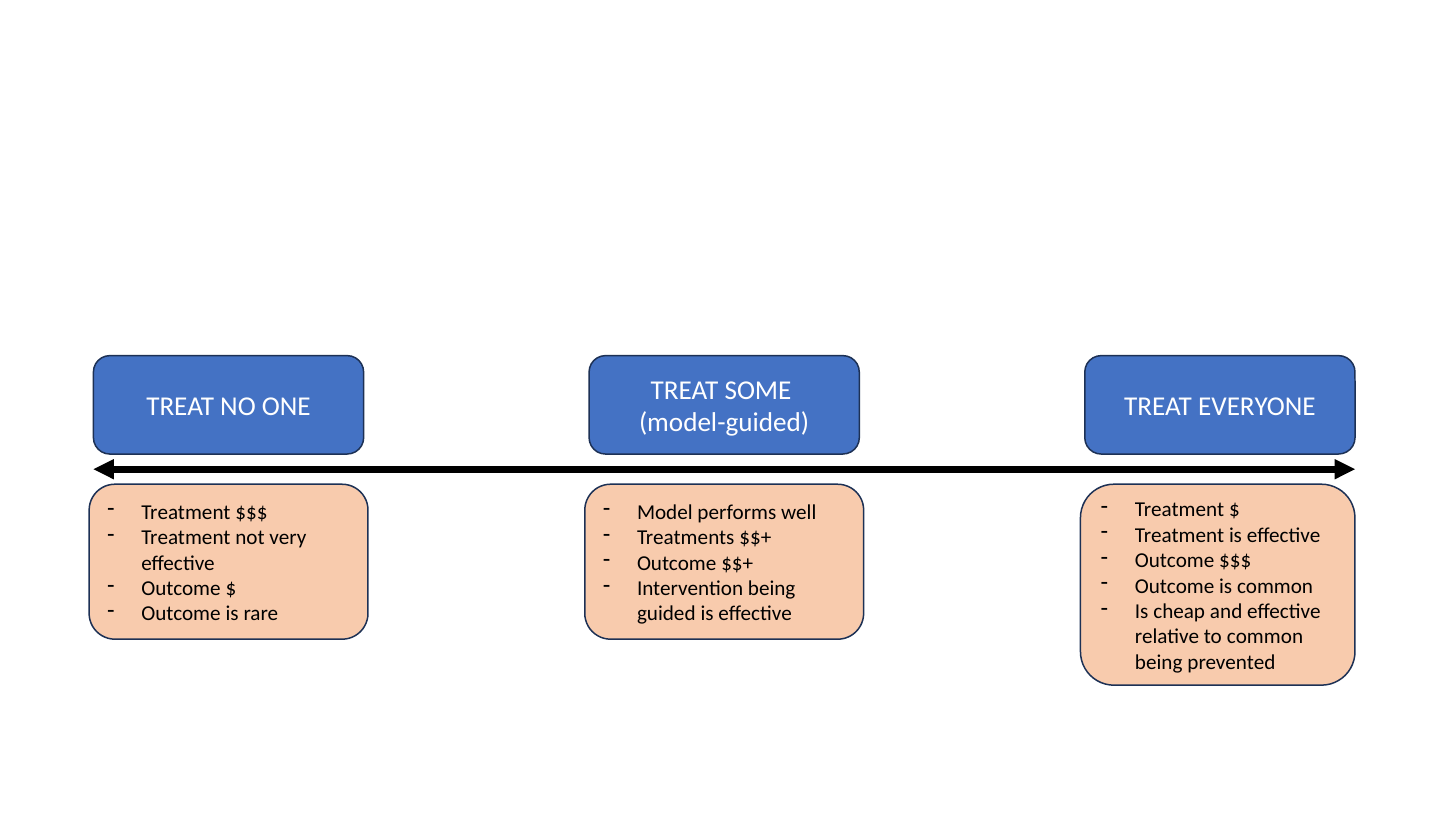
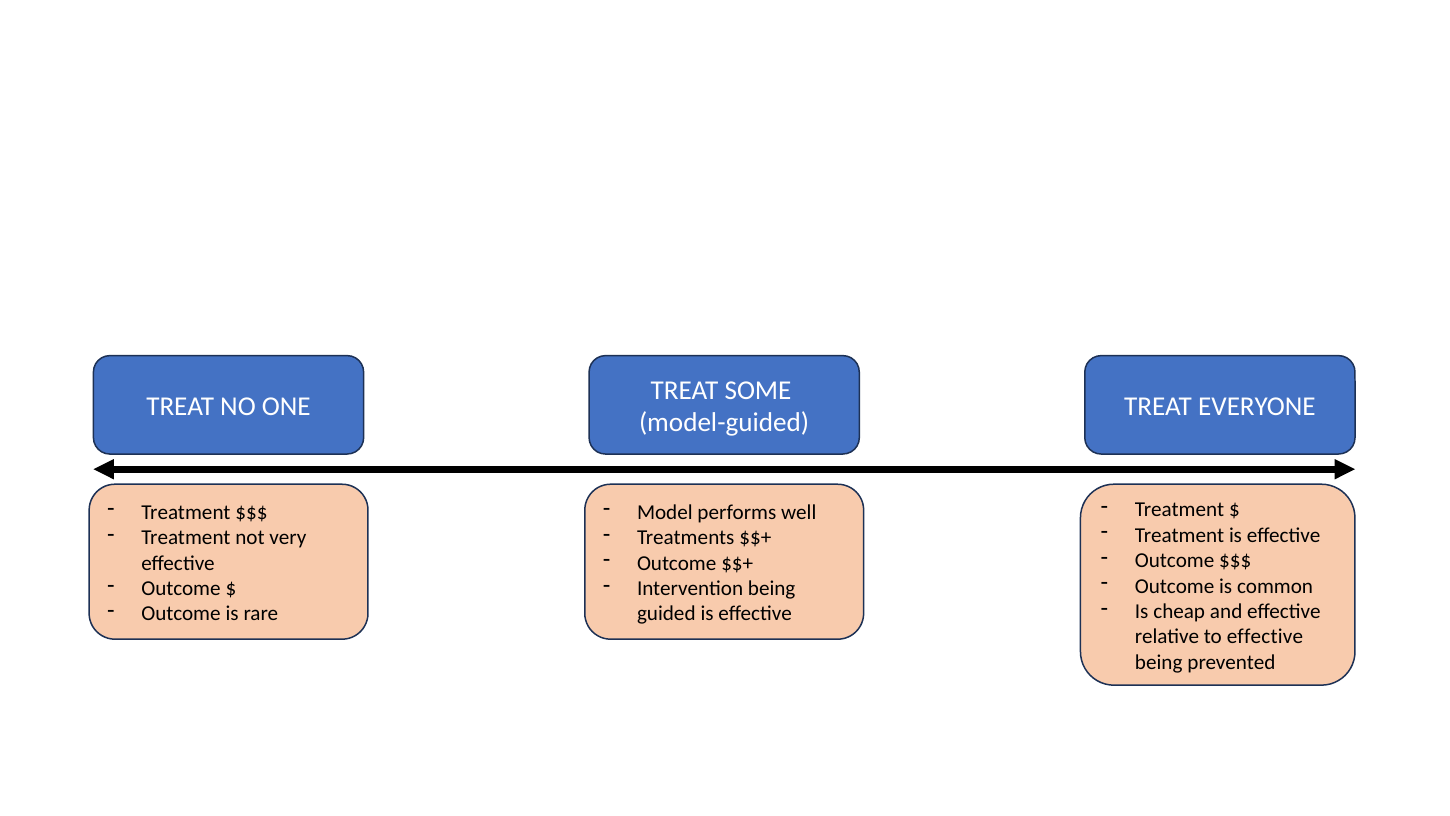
to common: common -> effective (1265, 637)
